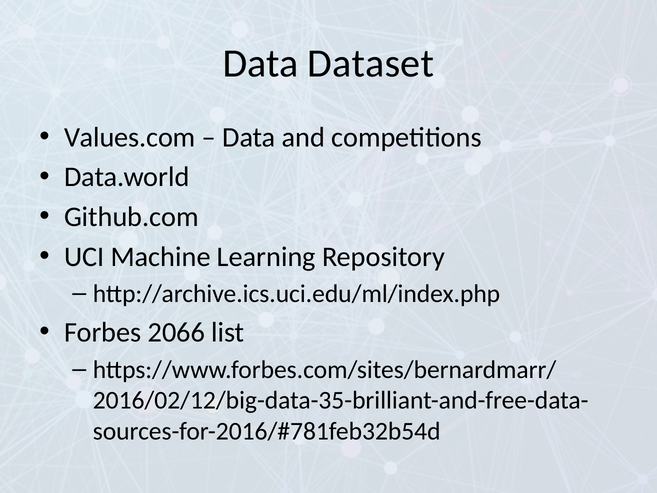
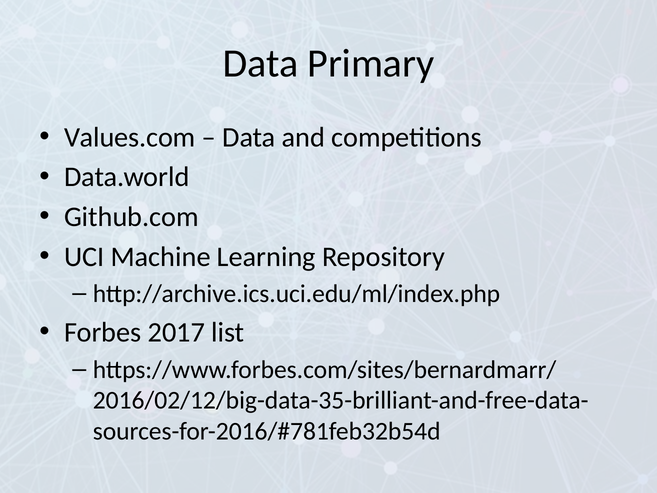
Dataset: Dataset -> Primary (371, 64)
2066: 2066 -> 2017 (176, 332)
